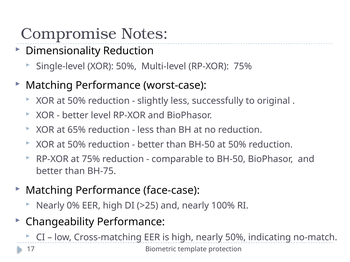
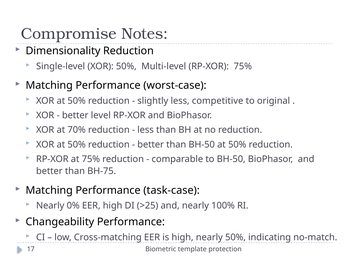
successfully: successfully -> competitive (218, 101)
65%: 65% -> 70% (77, 130)
face-case: face-case -> task-case (172, 191)
